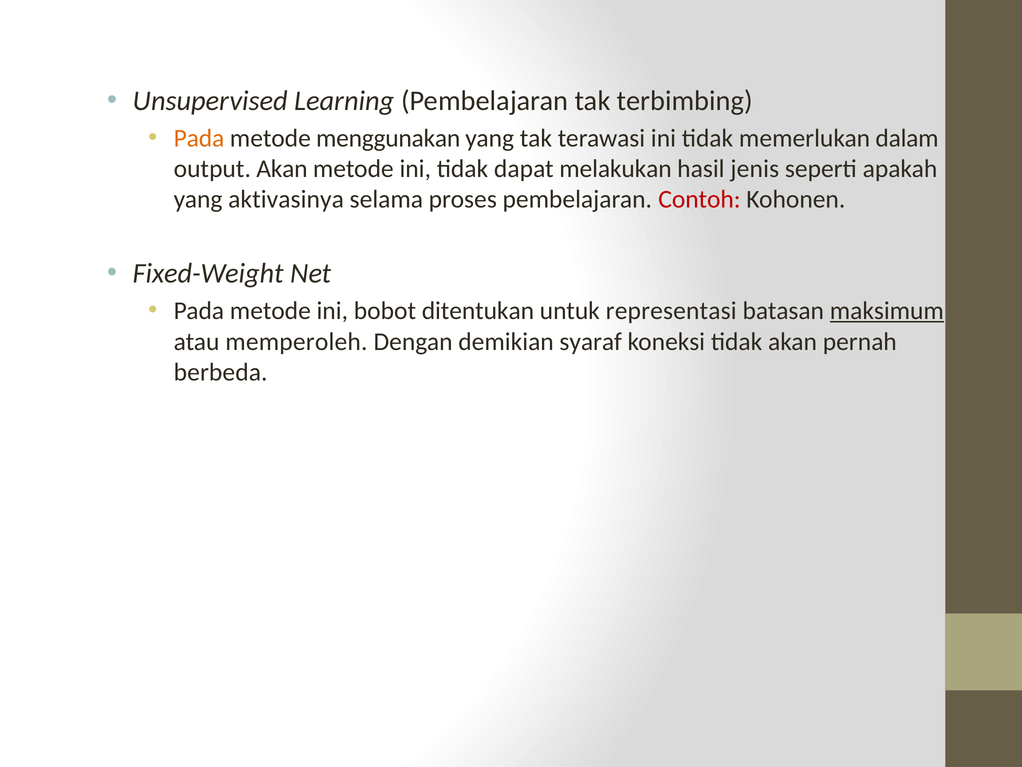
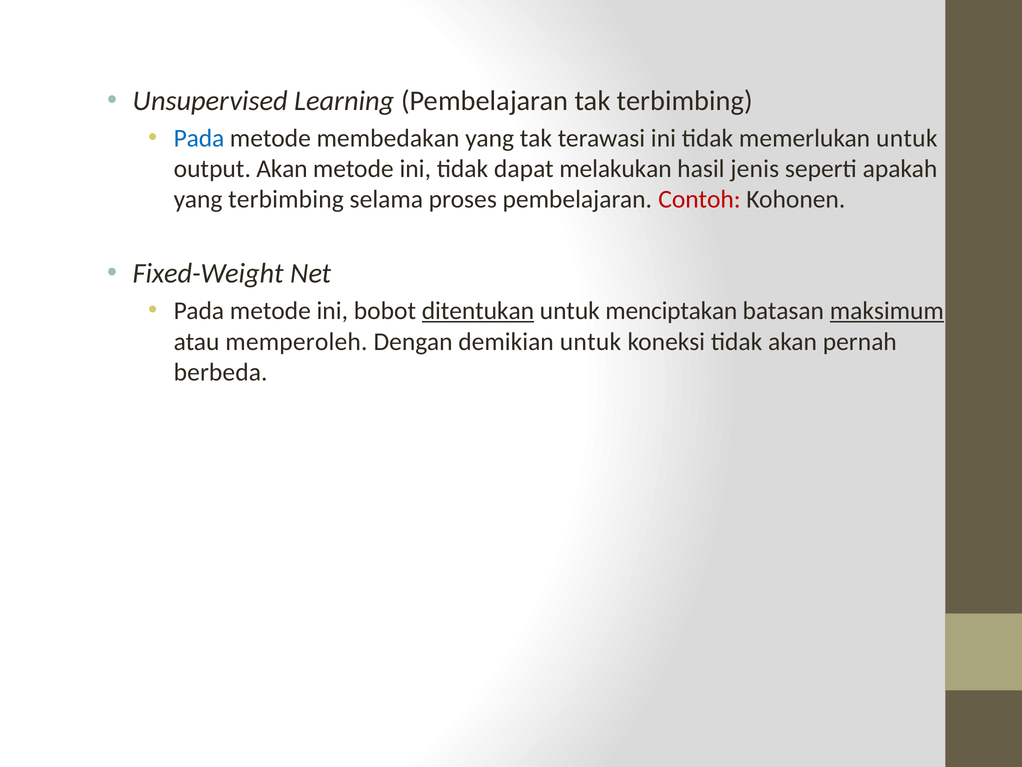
Pada colour: orange -> blue (199, 138)
menggunakan: menggunakan -> membedakan (388, 138)
memerlukan dalam: dalam -> untuk (907, 138)
yang aktivasinya: aktivasinya -> terbimbing (286, 199)
ditentukan underline: none -> present (478, 311)
representasi: representasi -> menciptakan (671, 311)
demikian syaraf: syaraf -> untuk (591, 341)
